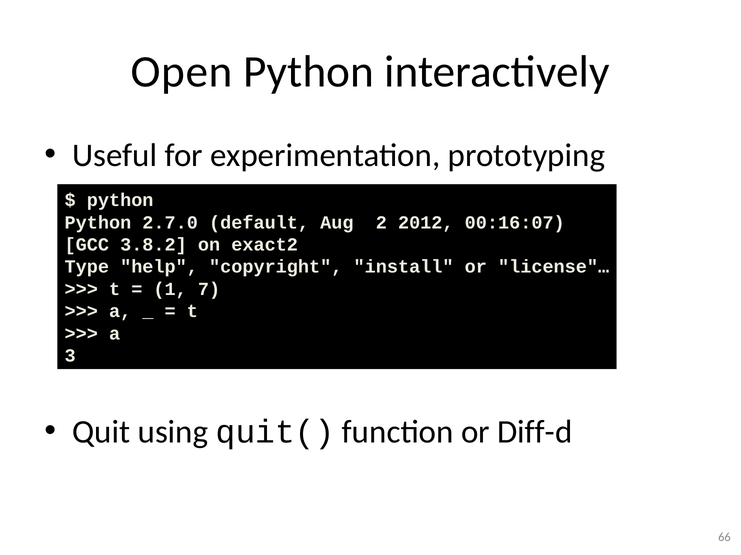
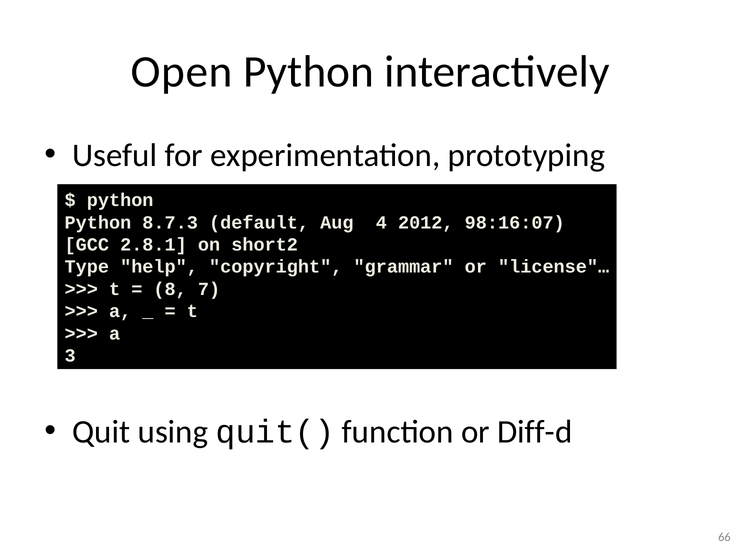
2.7.0: 2.7.0 -> 8.7.3 (170, 223)
2: 2 -> 4 (381, 223)
00:16:07: 00:16:07 -> 98:16:07 (515, 223)
3.8.2: 3.8.2 -> 2.8.1 (153, 245)
exact2: exact2 -> short2 (265, 245)
install: install -> grammar (404, 267)
1: 1 -> 8 (170, 289)
